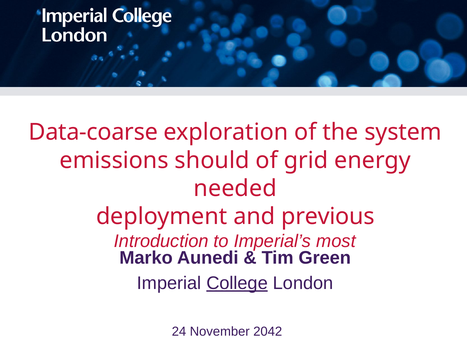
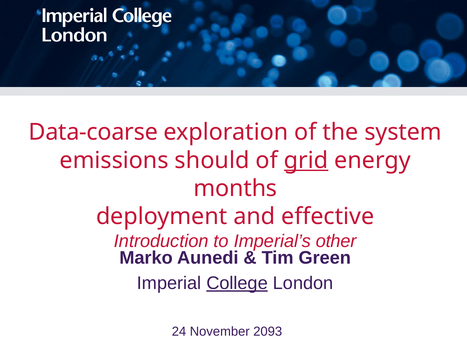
grid underline: none -> present (306, 160)
needed: needed -> months (235, 188)
previous: previous -> effective (328, 216)
most: most -> other (336, 241)
2042: 2042 -> 2093 (268, 331)
